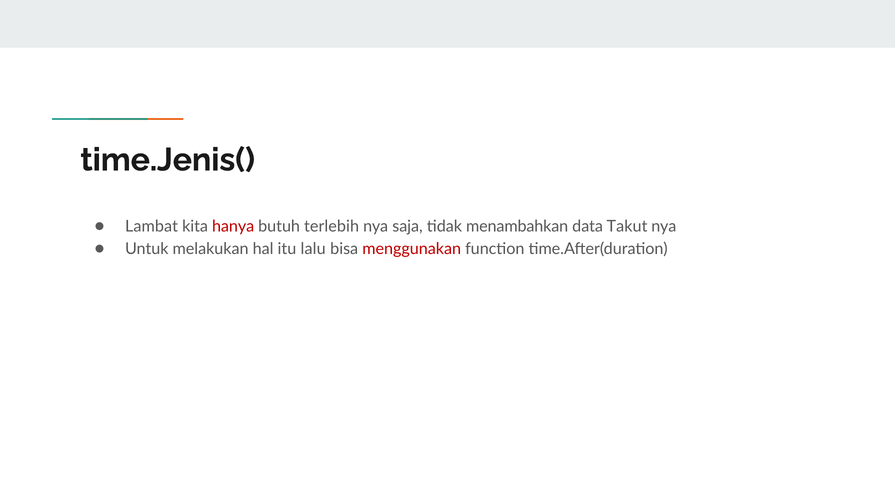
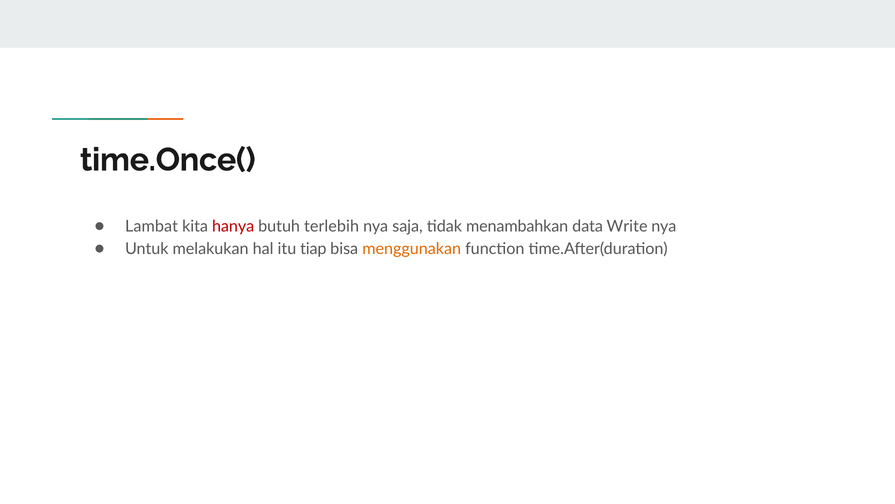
time.Jenis(: time.Jenis( -> time.Once( (168, 160)
Takut: Takut -> Write (627, 226)
lalu: lalu -> tiap (313, 248)
menggunakan colour: red -> orange (412, 248)
